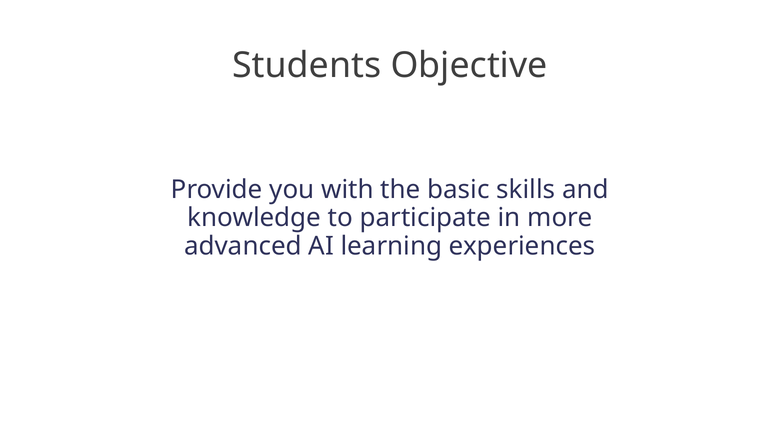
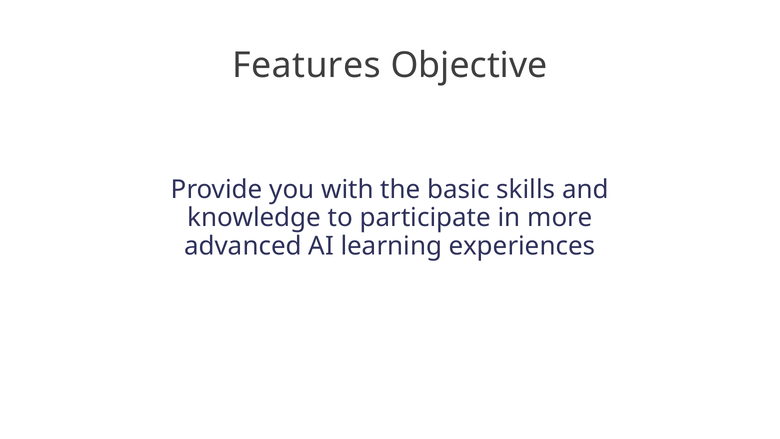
Students: Students -> Features (307, 66)
